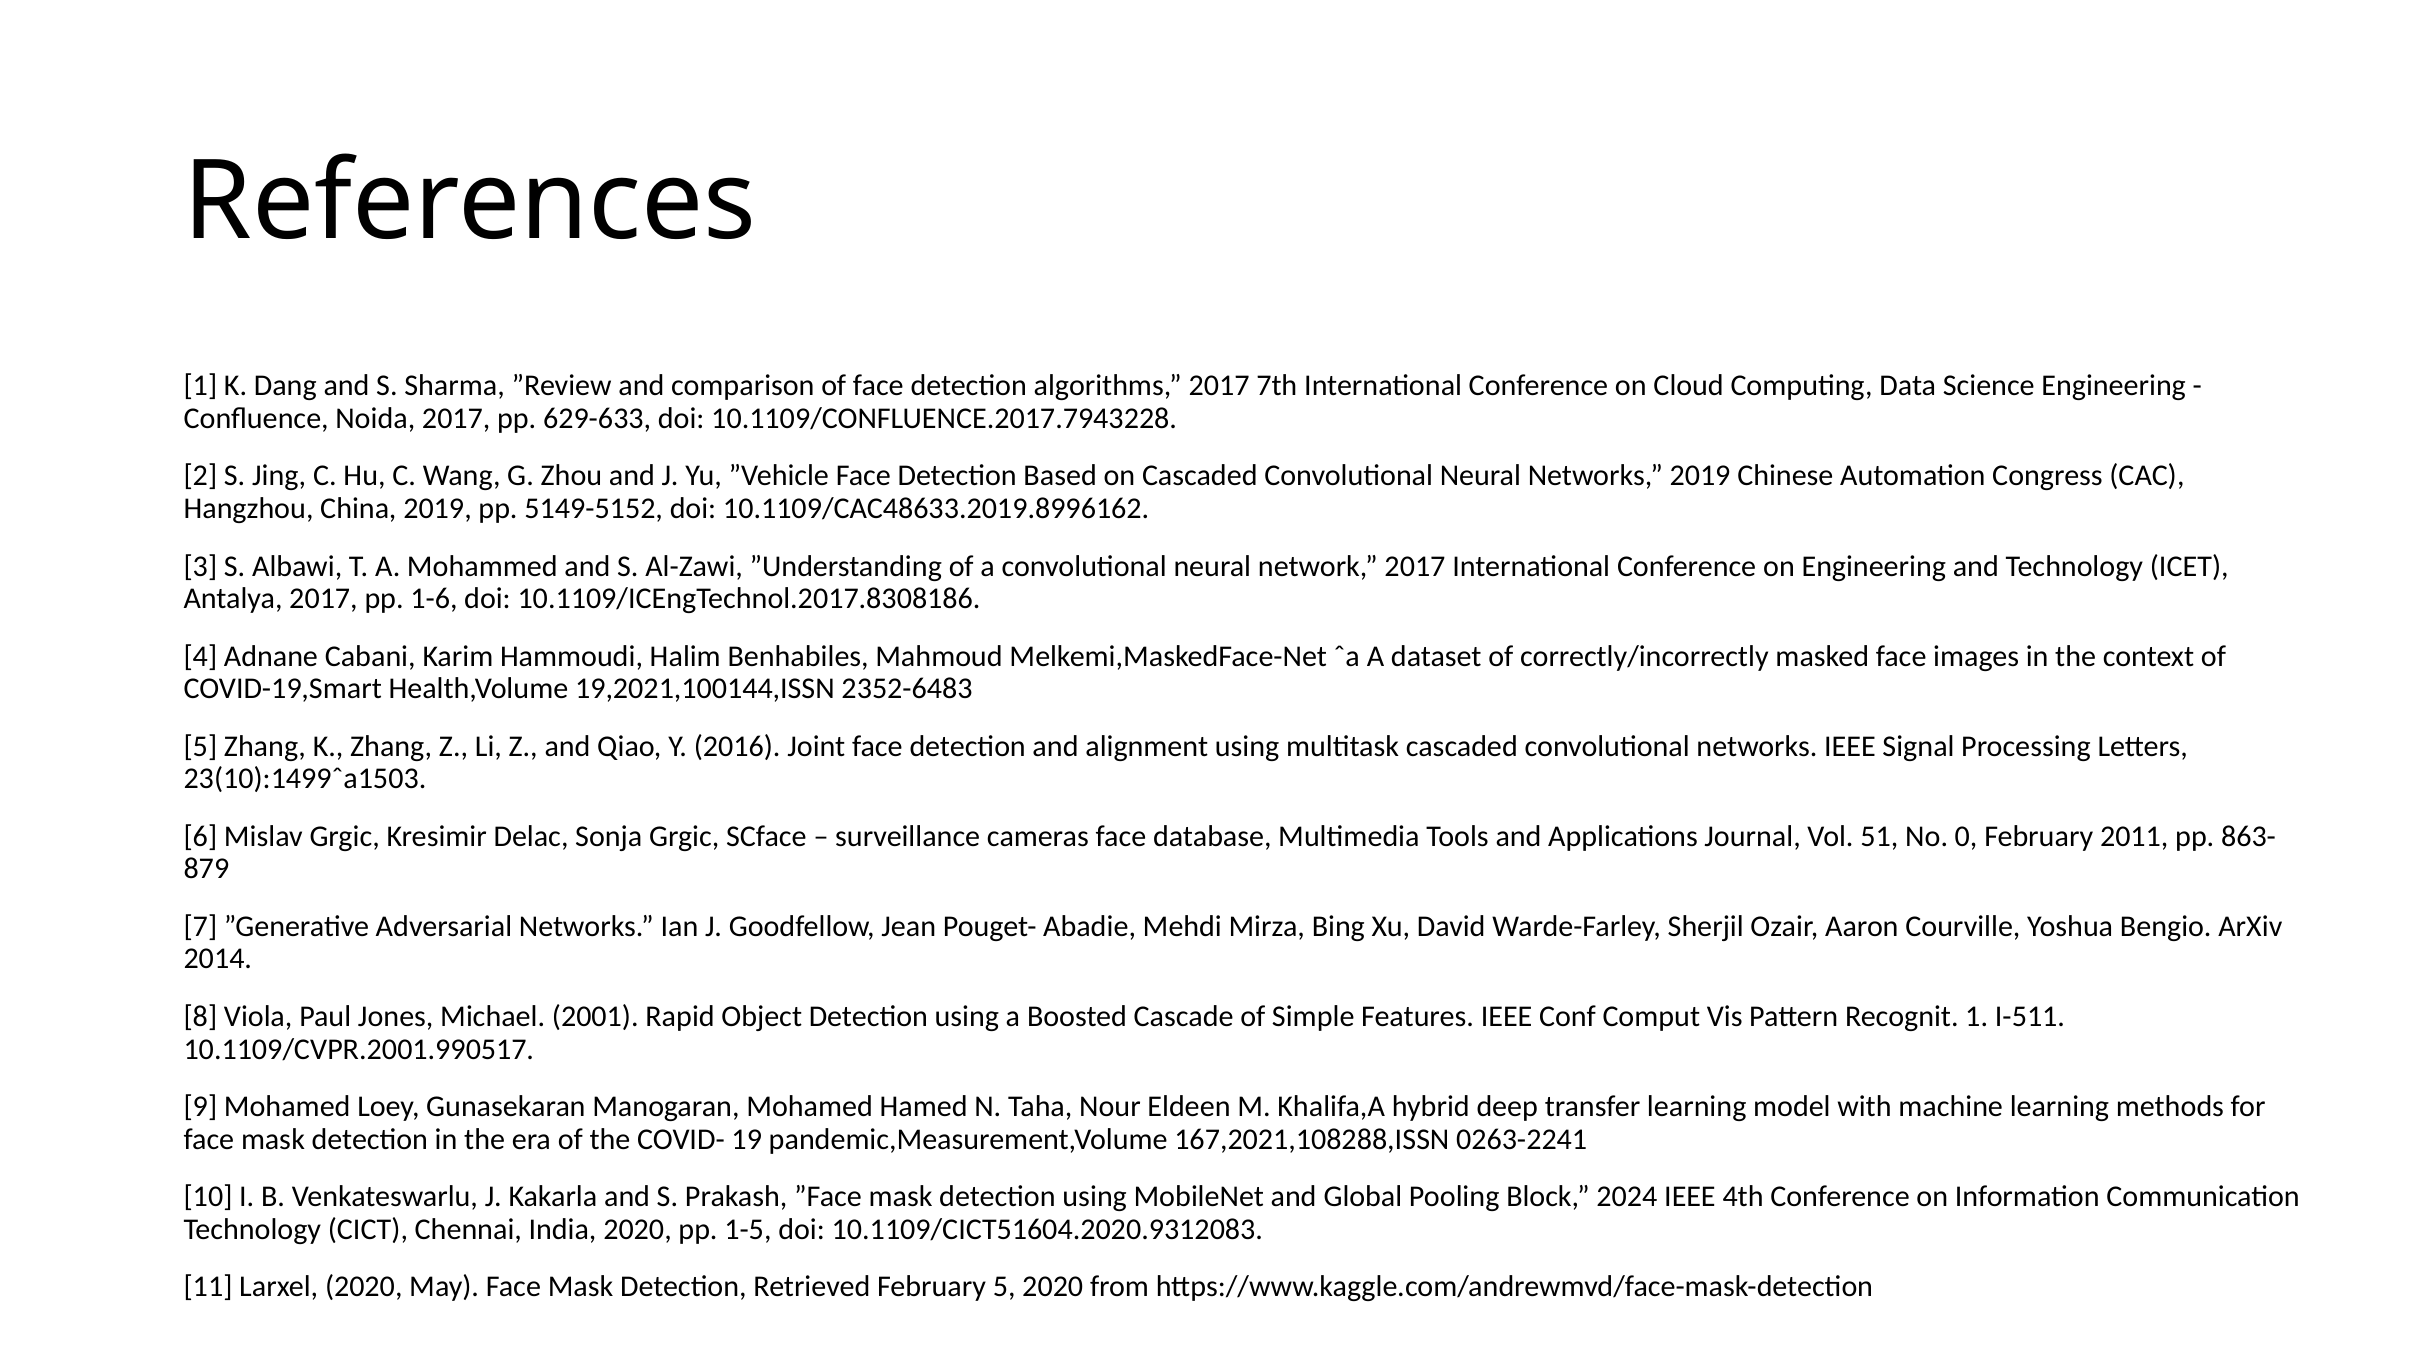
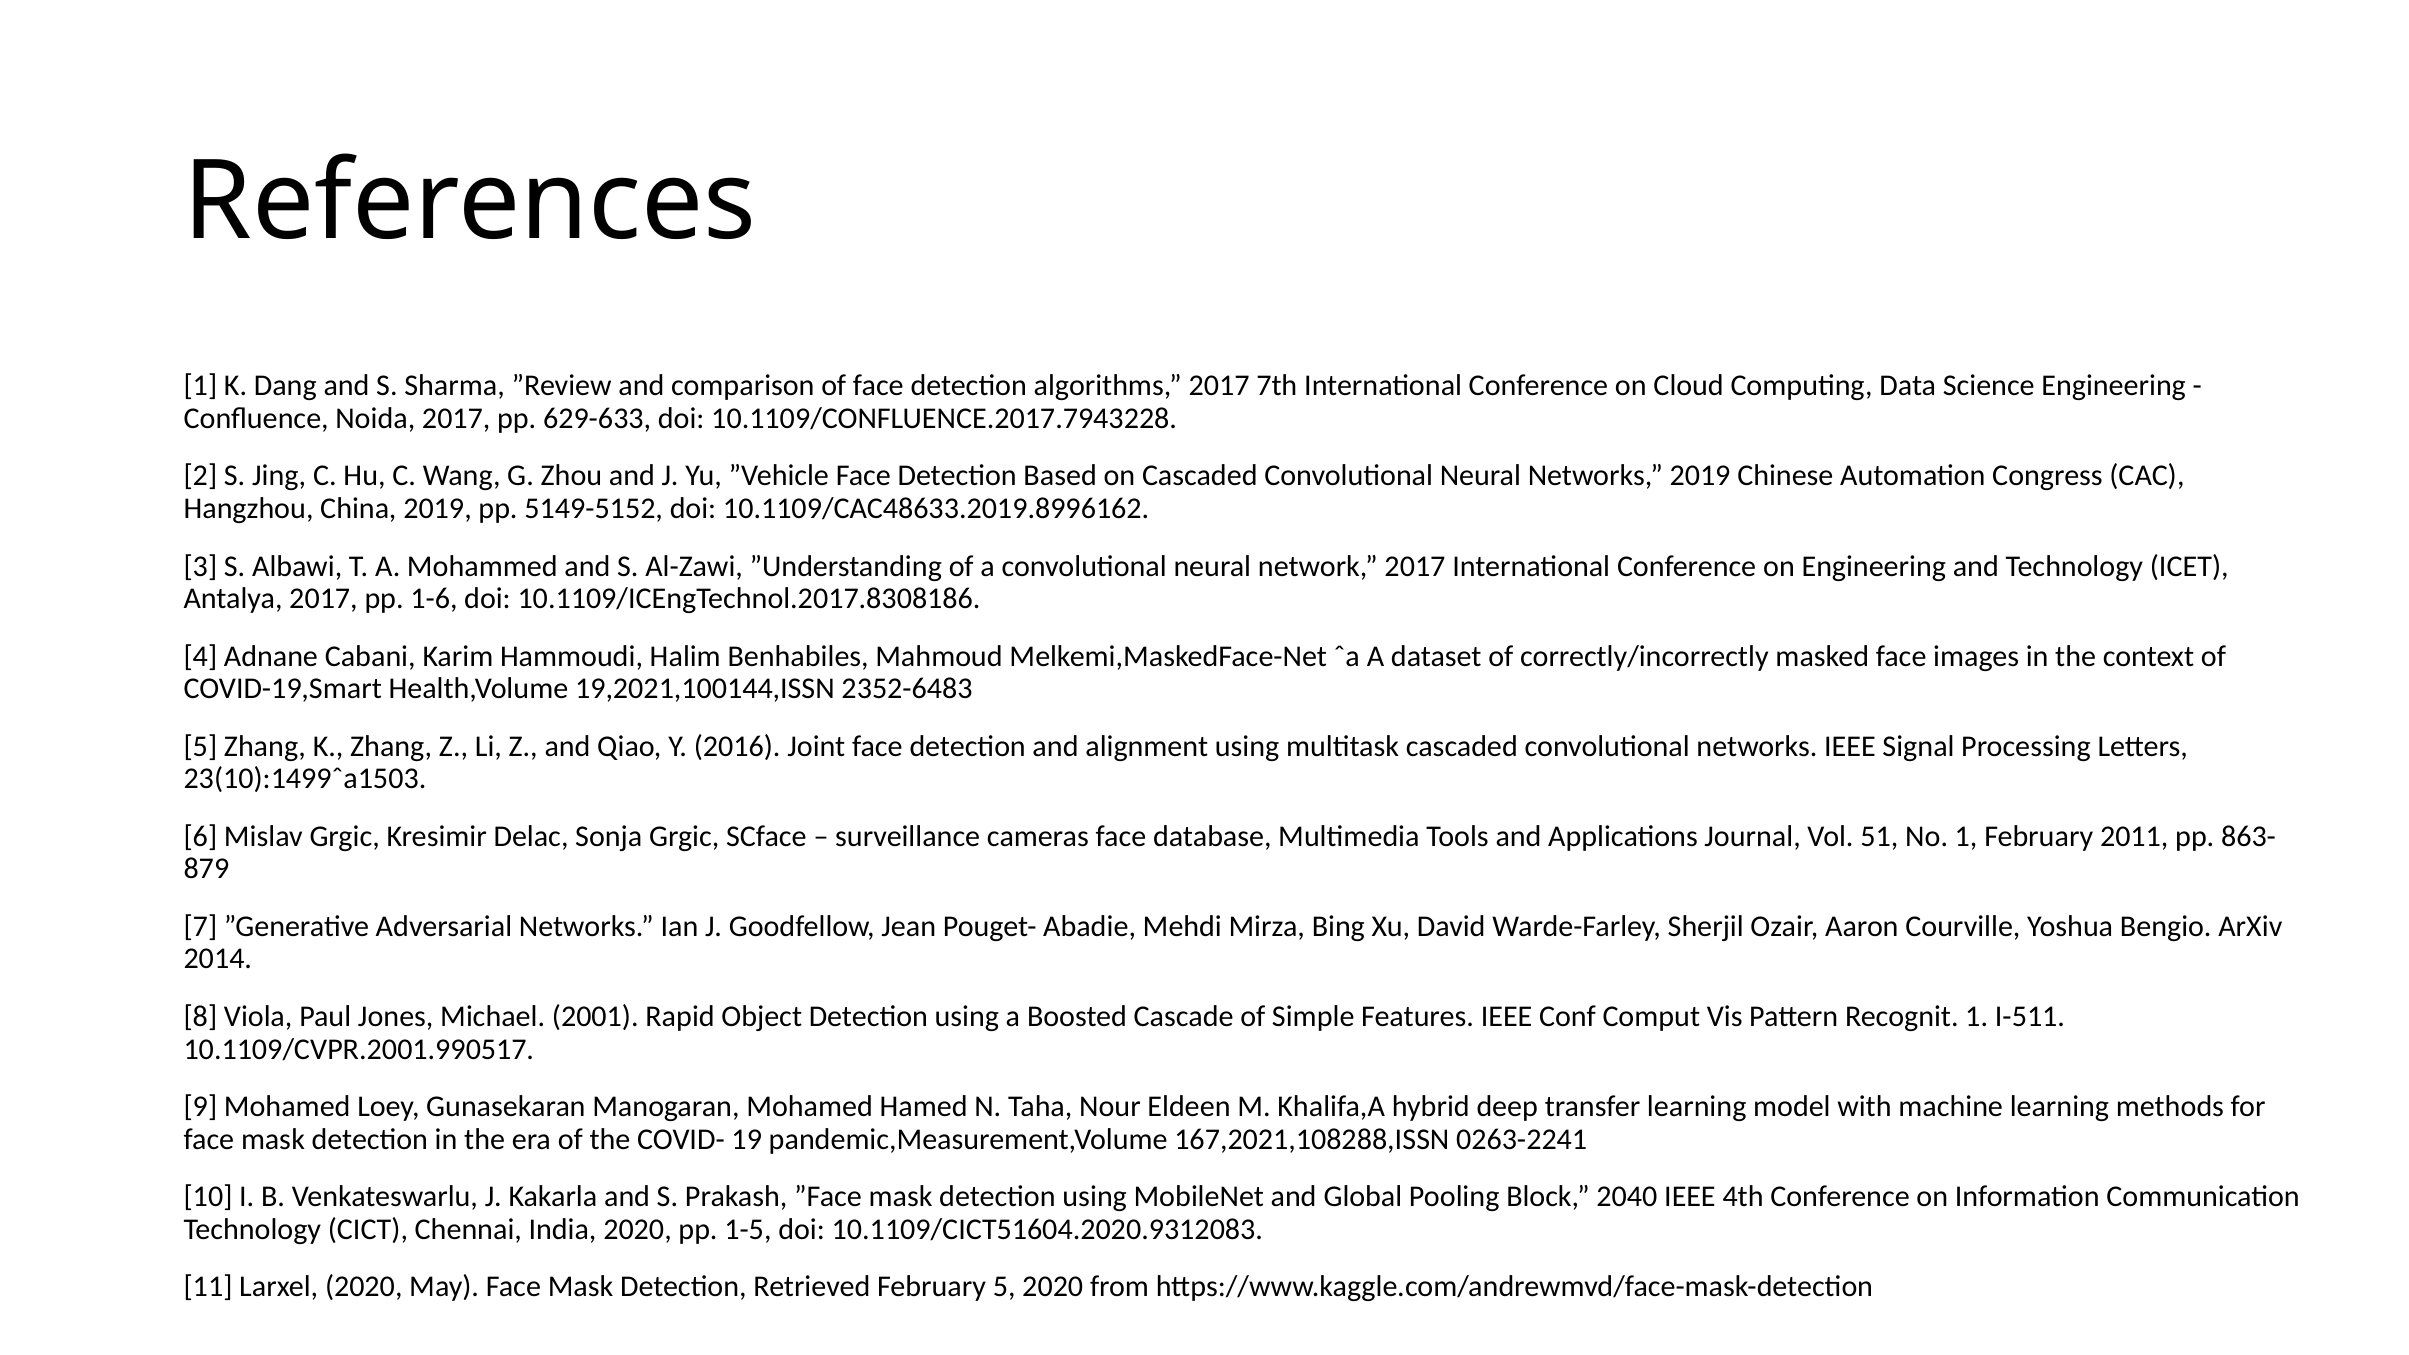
No 0: 0 -> 1 (1966, 836)
2024: 2024 -> 2040 (1627, 1197)
